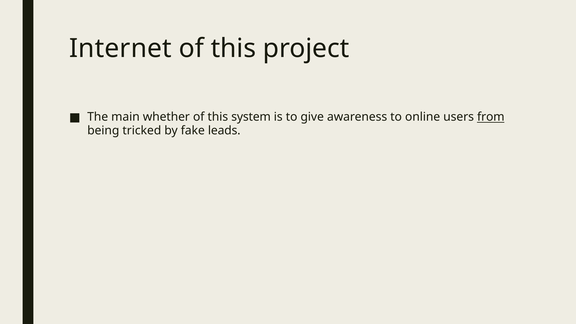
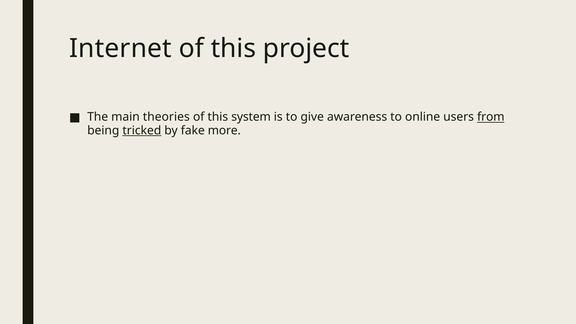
whether: whether -> theories (166, 117)
tricked underline: none -> present (142, 131)
leads: leads -> more (224, 131)
